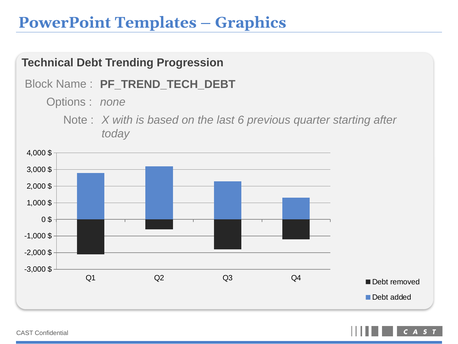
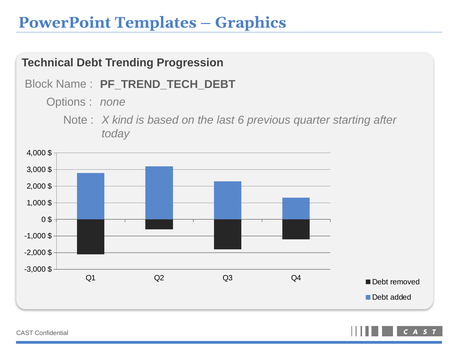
with: with -> kind (123, 120)
